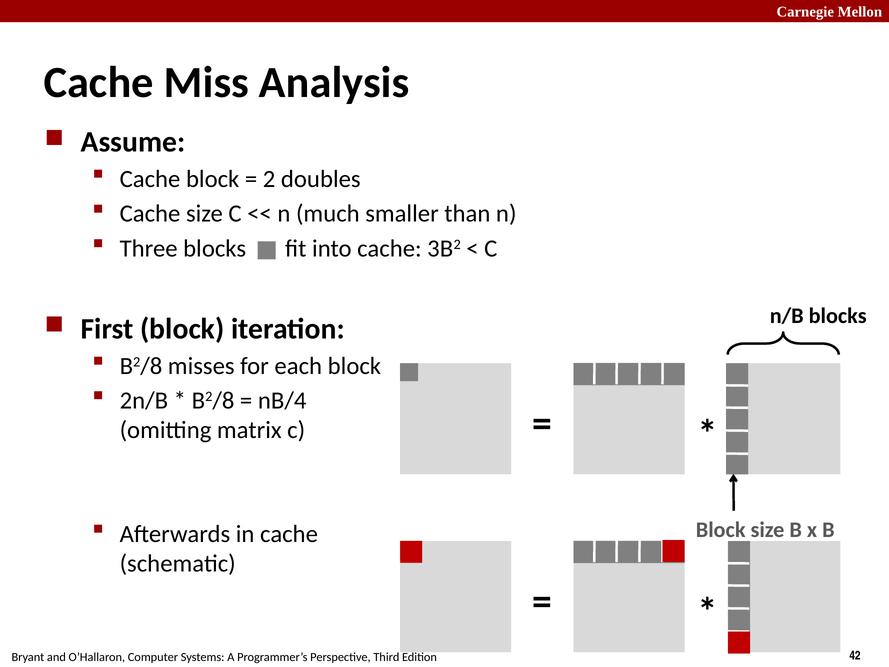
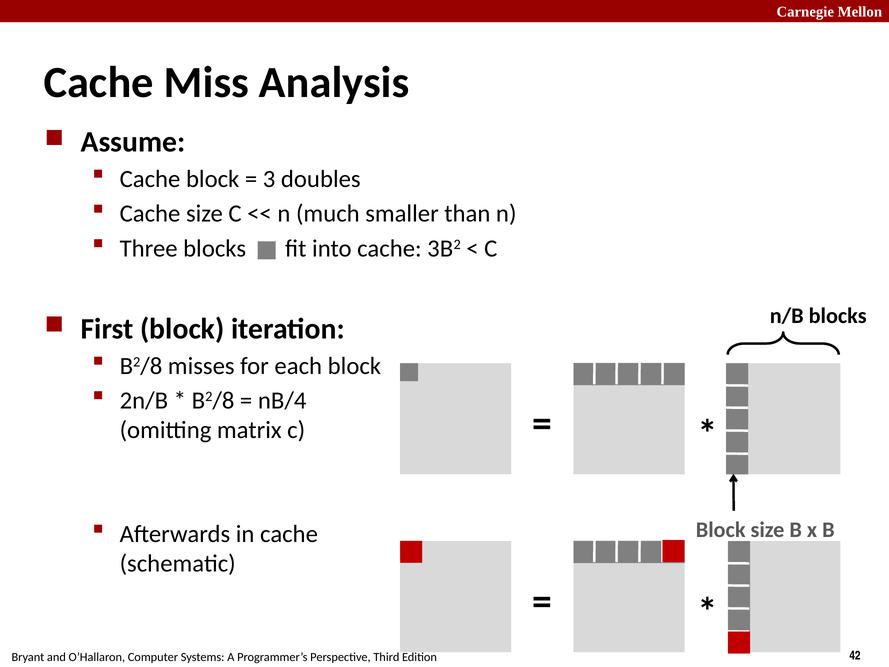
2: 2 -> 3 (269, 179)
